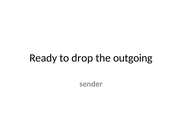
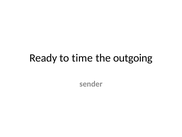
drop: drop -> time (82, 58)
